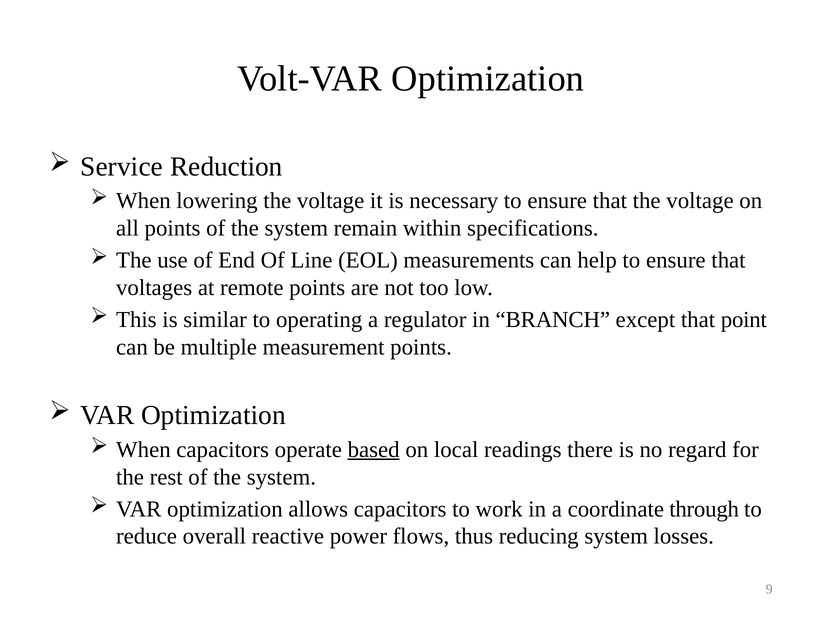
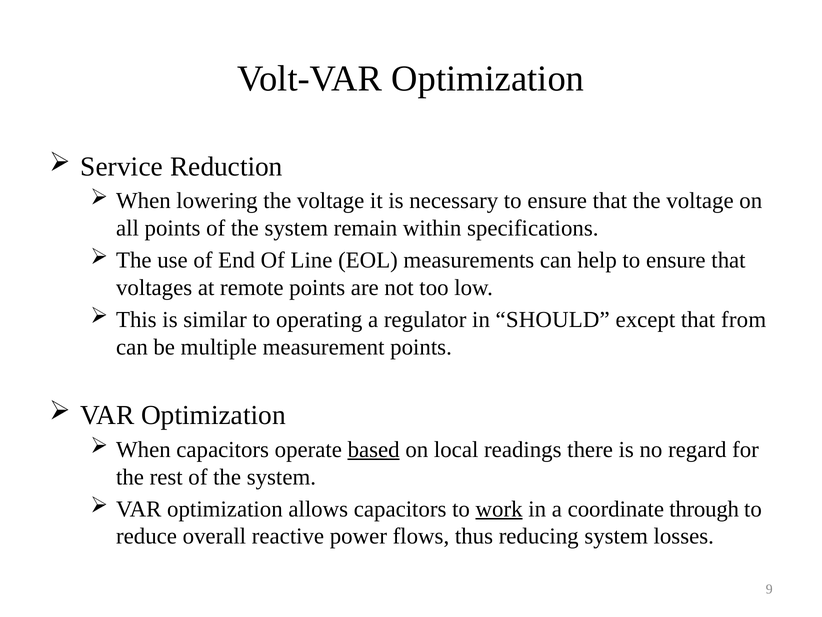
BRANCH: BRANCH -> SHOULD (553, 319)
point: point -> from (744, 319)
work underline: none -> present (499, 509)
